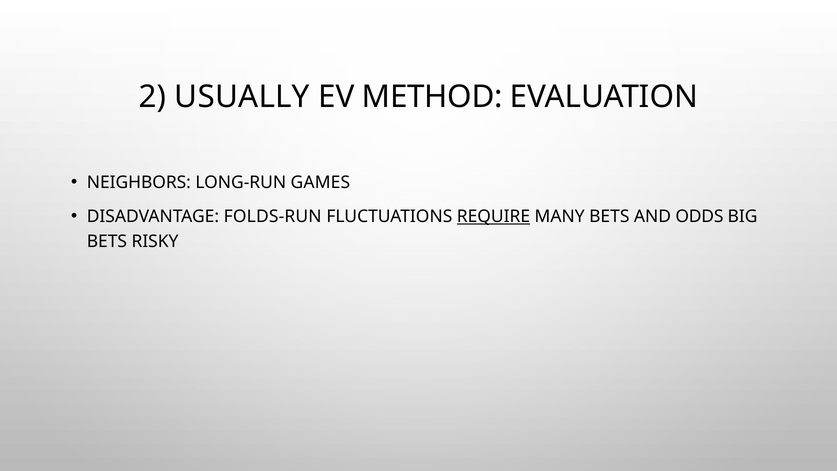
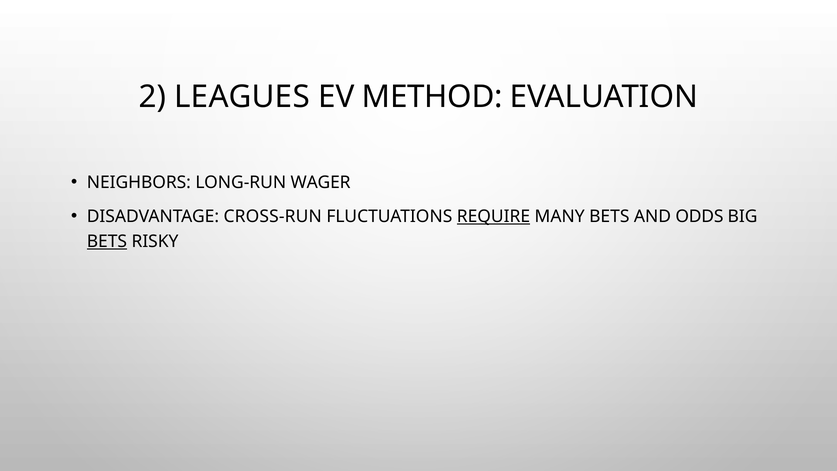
USUALLY: USUALLY -> LEAGUES (242, 97)
GAMES: GAMES -> WAGER (321, 183)
FOLDS-RUN: FOLDS-RUN -> CROSS-RUN (273, 216)
BETS underline: none -> present (107, 241)
